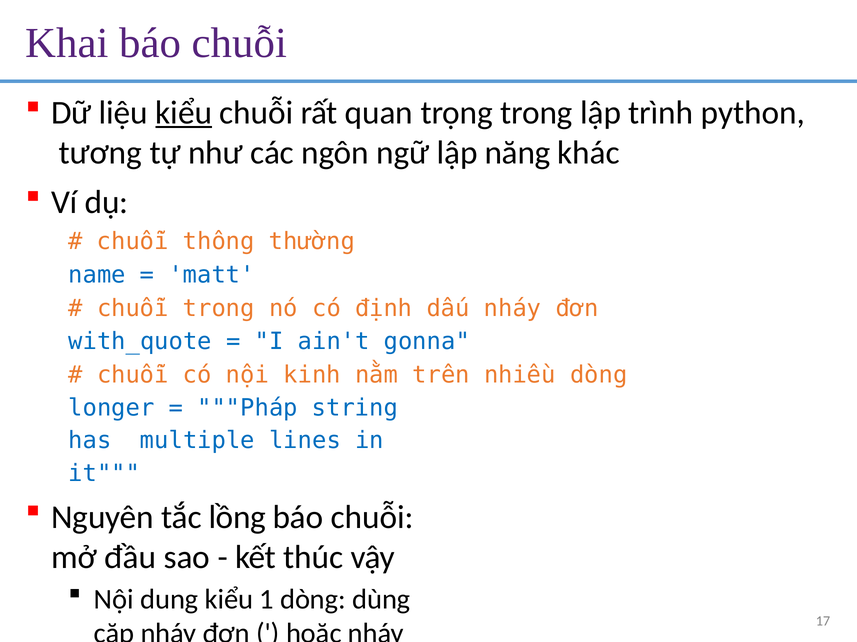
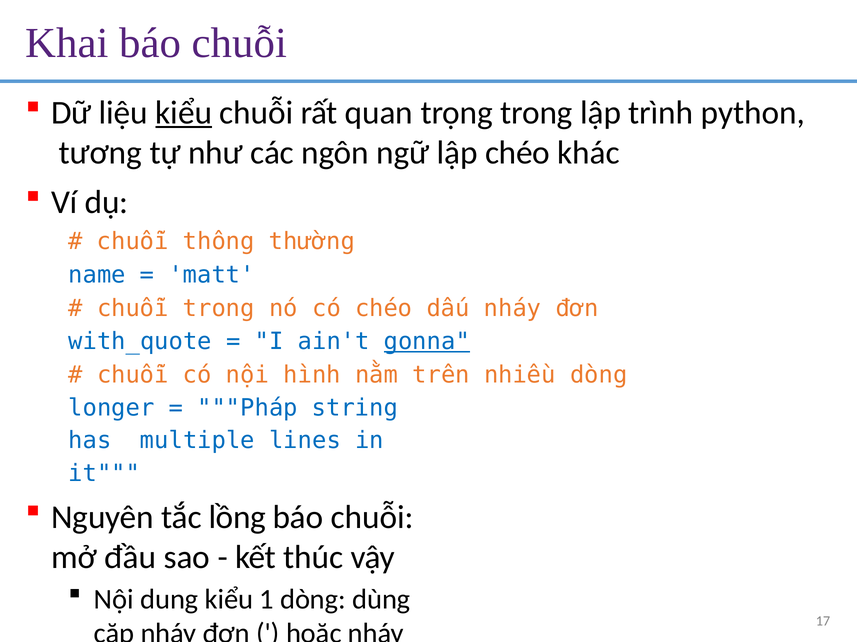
lập năng: năng -> chéo (518, 153)
có định: định -> chéo (384, 309)
gonna underline: none -> present (427, 342)
kinh: kinh -> hình (312, 375)
